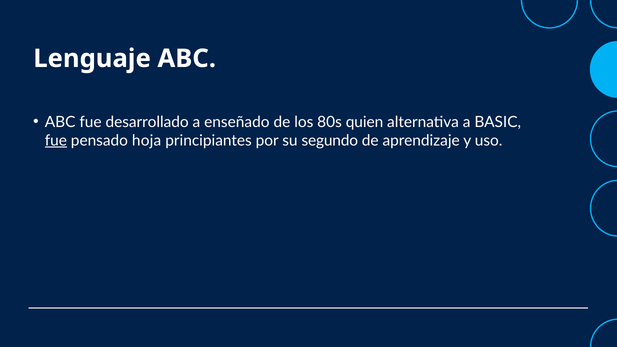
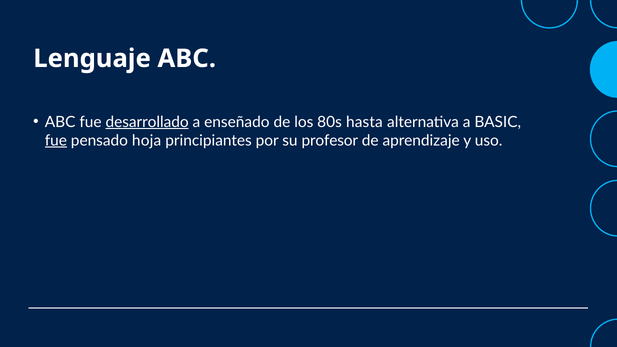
desarrollado underline: none -> present (147, 122)
quien: quien -> hasta (364, 122)
segundo: segundo -> profesor (330, 140)
